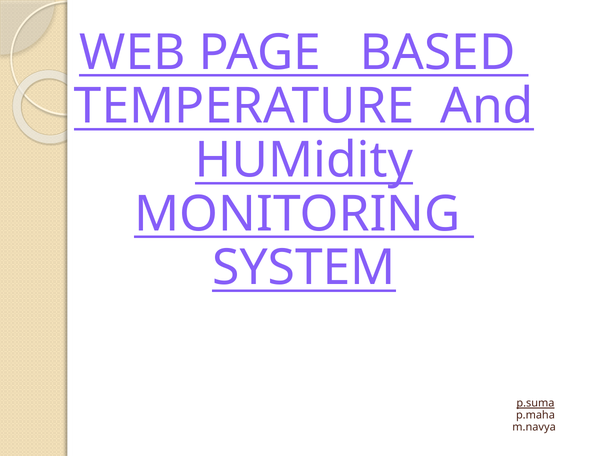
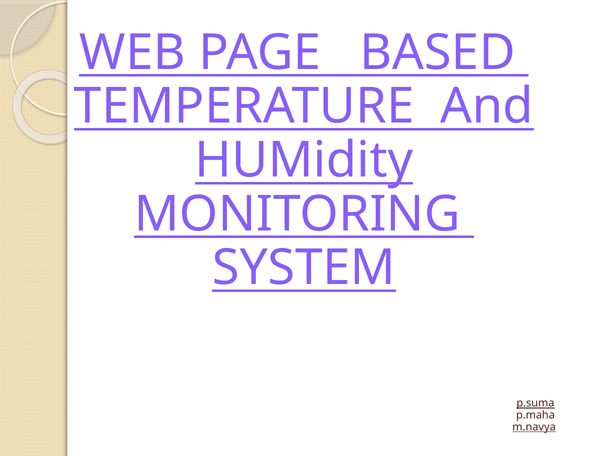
m.navya underline: none -> present (534, 427)
